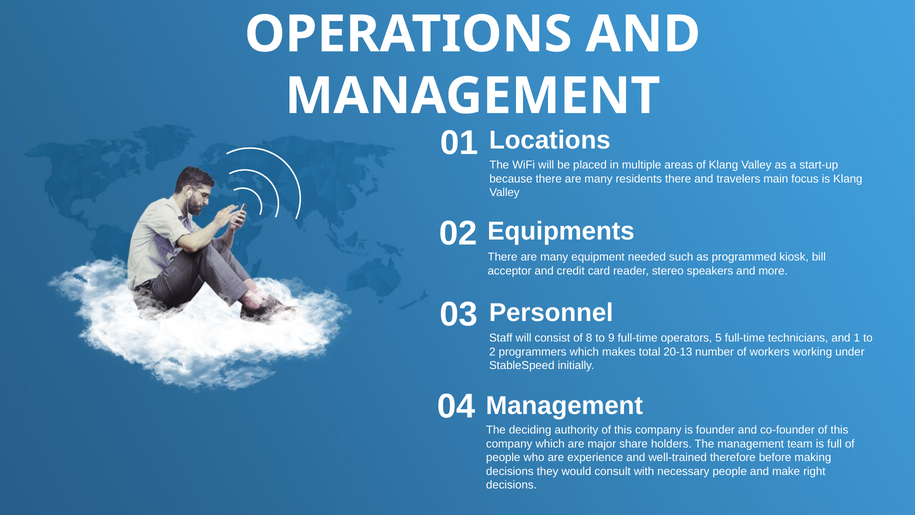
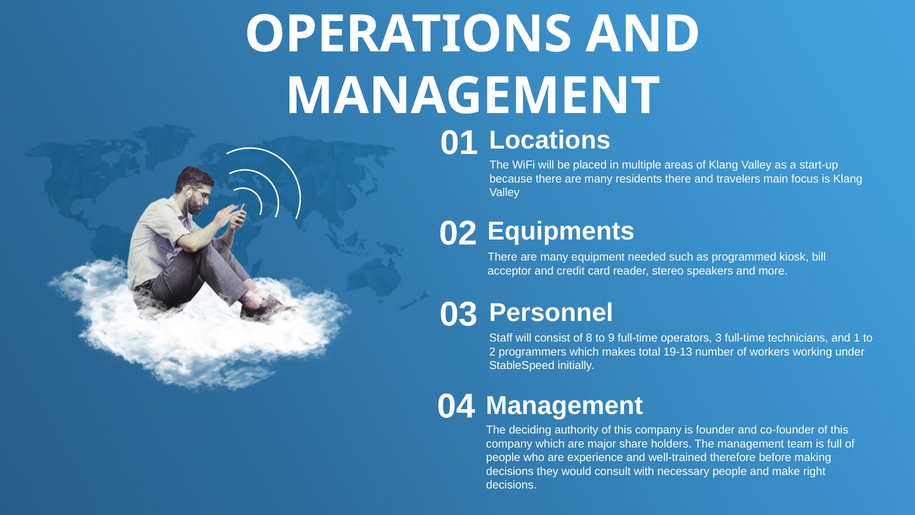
5: 5 -> 3 (719, 338)
20-13: 20-13 -> 19-13 (678, 352)
